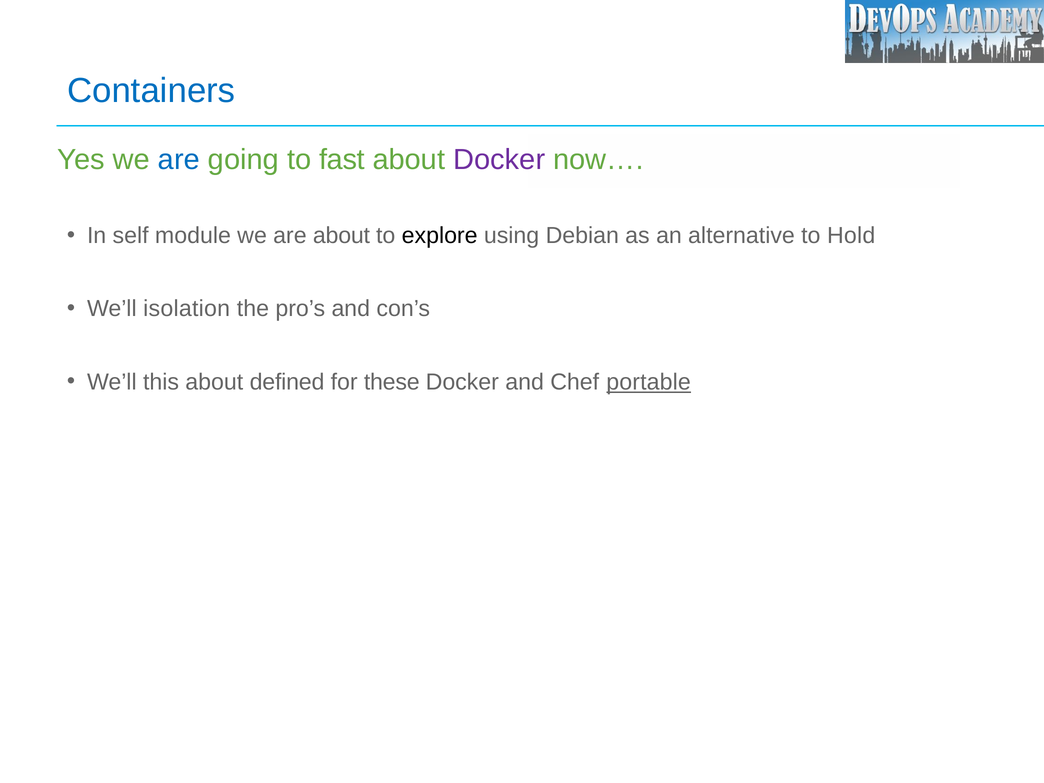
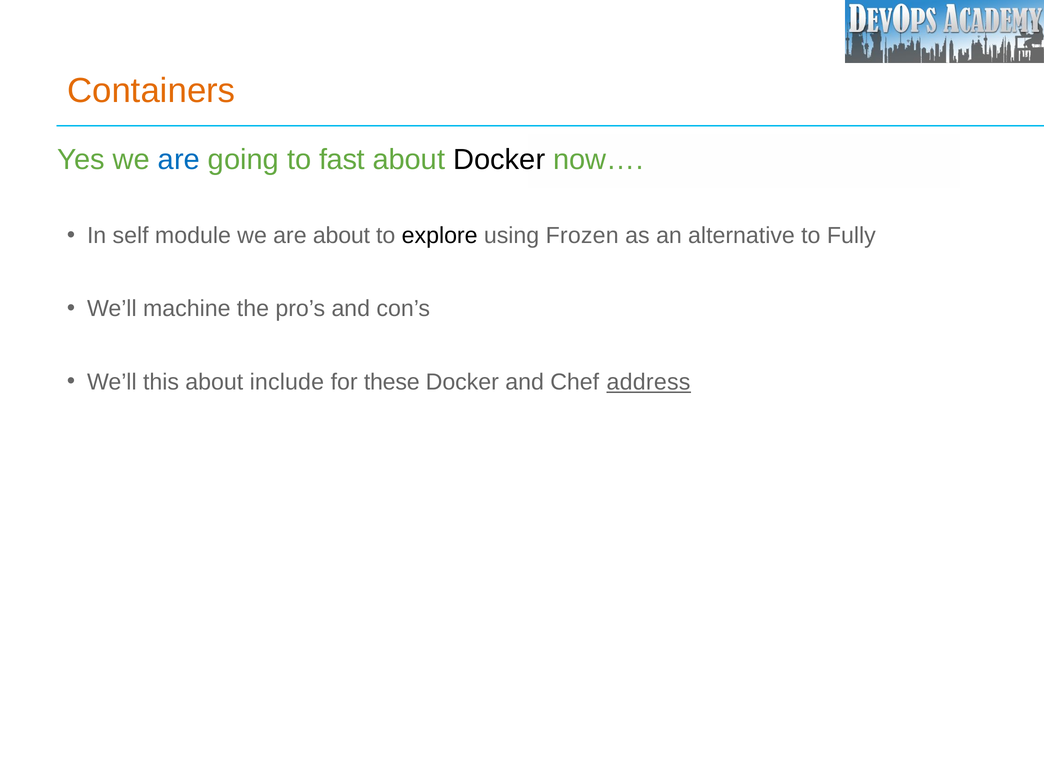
Containers colour: blue -> orange (151, 91)
Docker colour: purple -> black (499, 160)
Debian: Debian -> Frozen (582, 236)
Hold: Hold -> Fully (851, 236)
isolation: isolation -> machine (187, 309)
defined: defined -> include (287, 382)
portable: portable -> address (649, 382)
